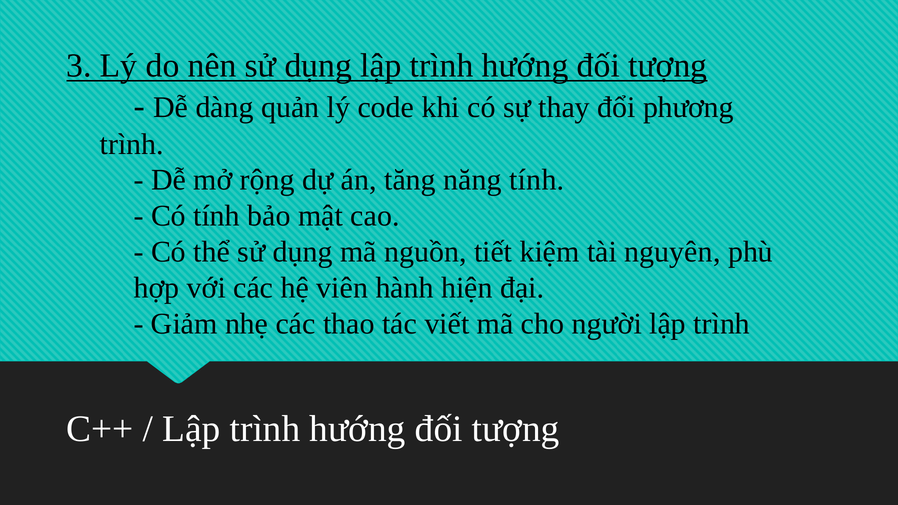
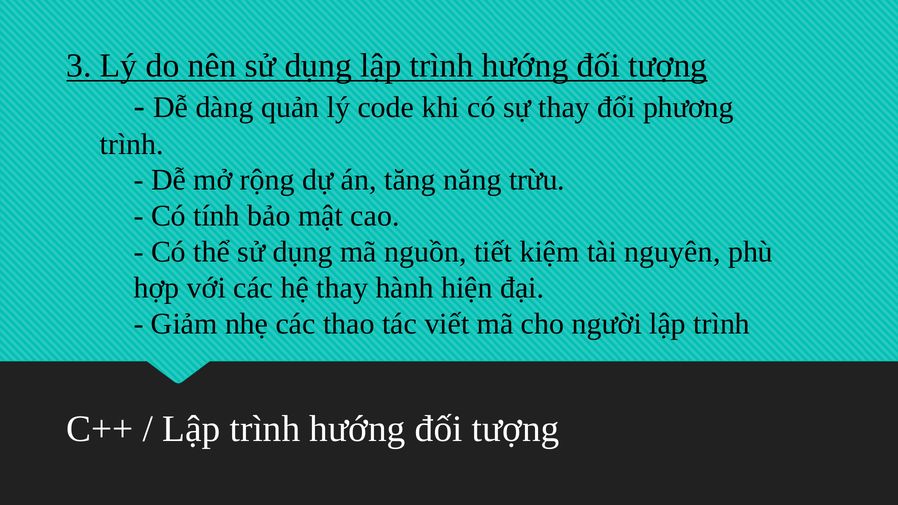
năng tính: tính -> trừu (537, 180)
hệ viên: viên -> thay (342, 288)
